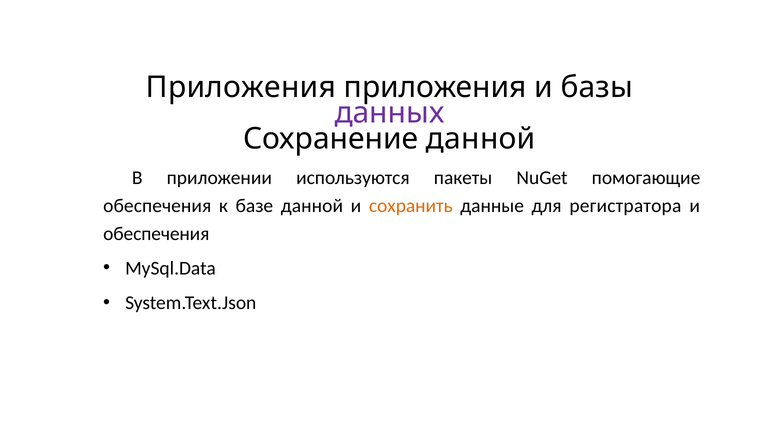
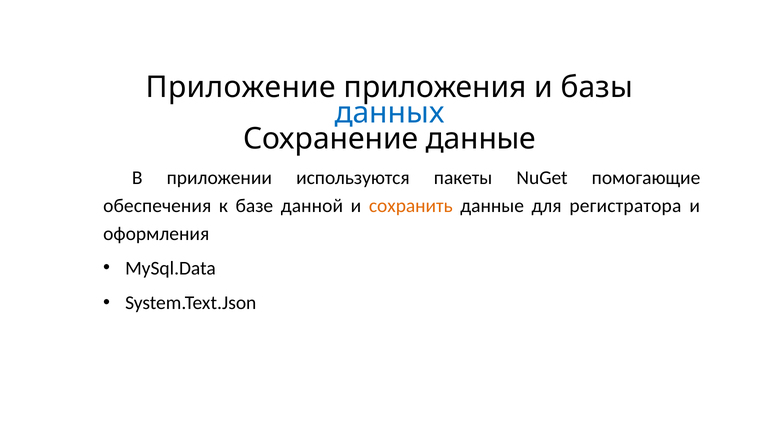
Приложения: Приложения -> Приложение (241, 87)
данных colour: purple -> blue (389, 113)
Сохранение данной: данной -> данные (481, 139)
обеспечения: обеспечения -> оформления (156, 234)
